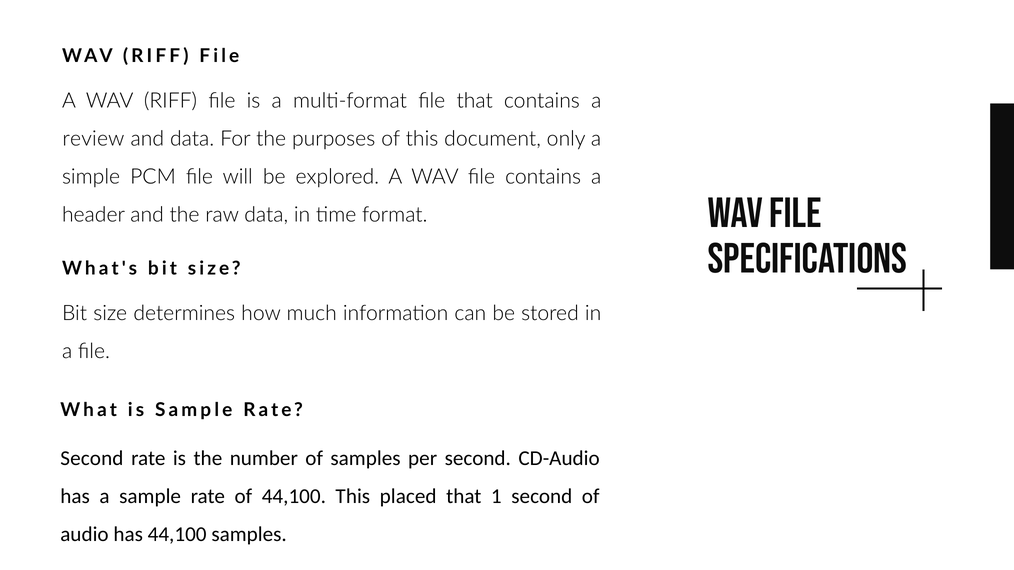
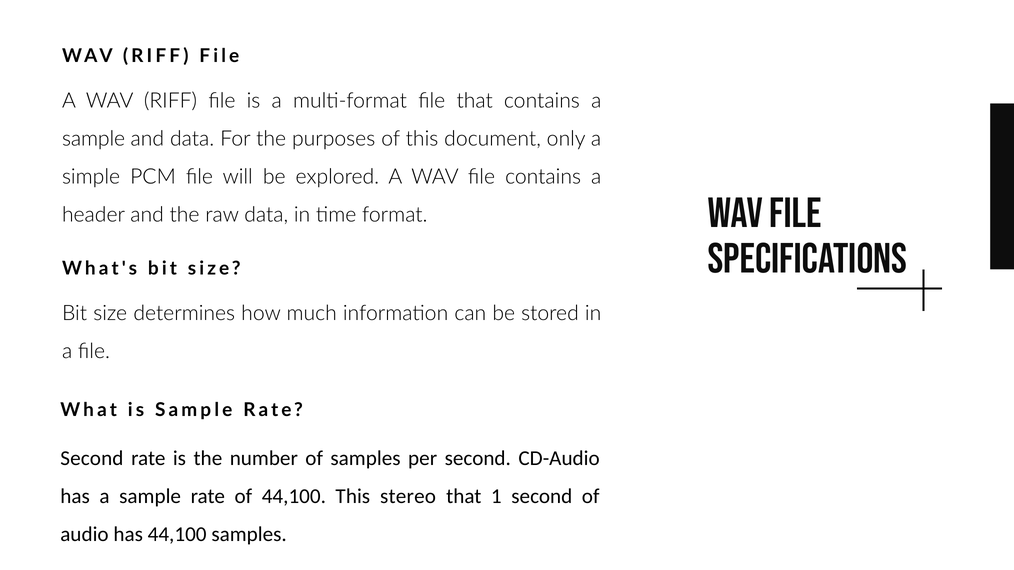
review: review -> sample (94, 139)
placed: placed -> stereo (408, 497)
